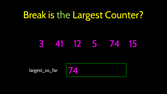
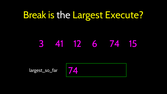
the colour: light green -> white (64, 15)
Counter: Counter -> Execute (124, 15)
5: 5 -> 6 (95, 44)
